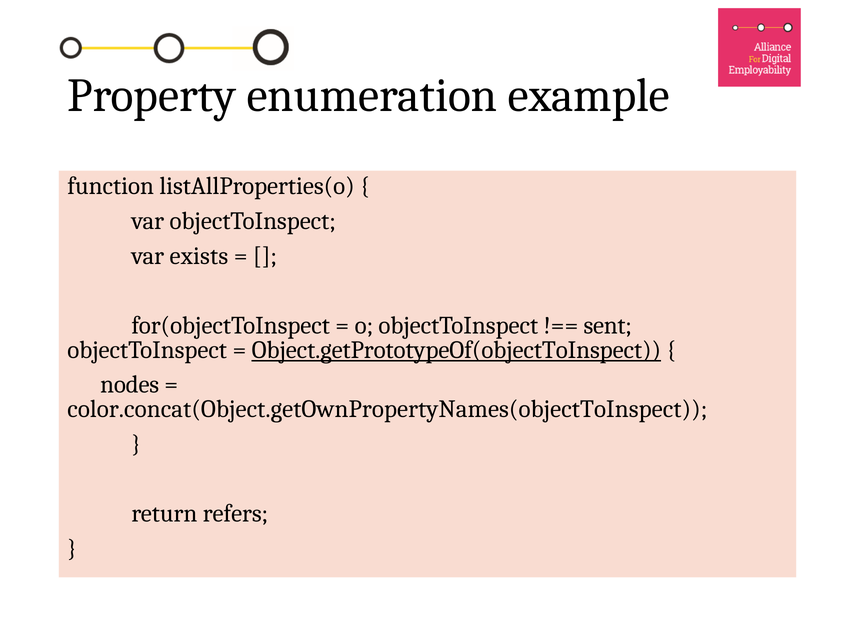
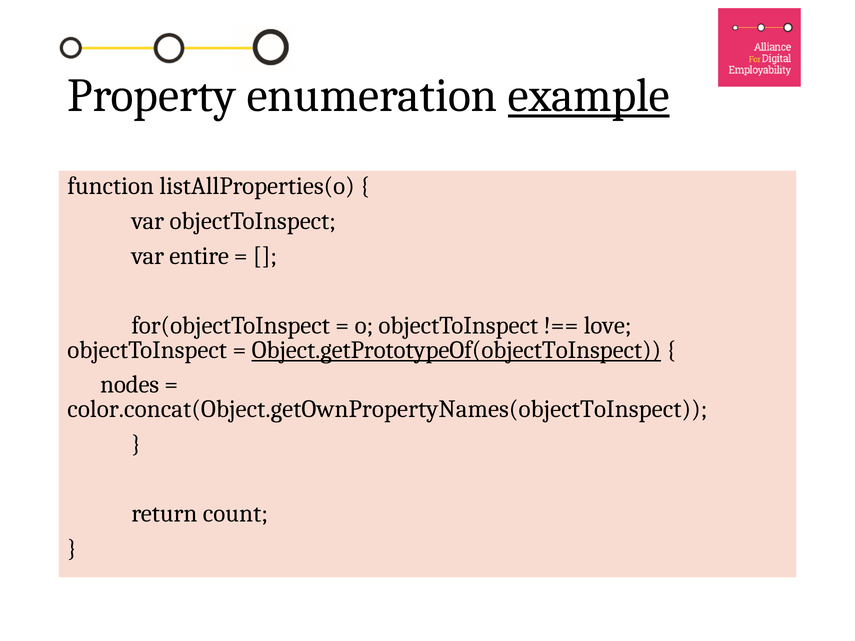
example underline: none -> present (589, 96)
exists: exists -> entire (199, 256)
sent: sent -> love (608, 326)
refers: refers -> count (235, 514)
